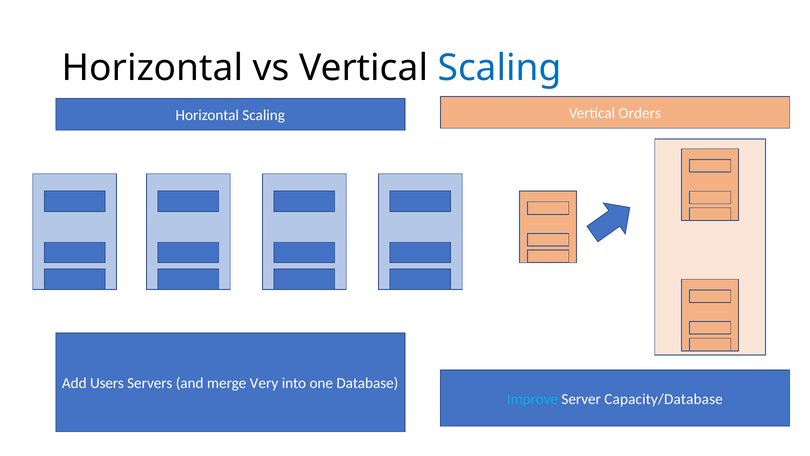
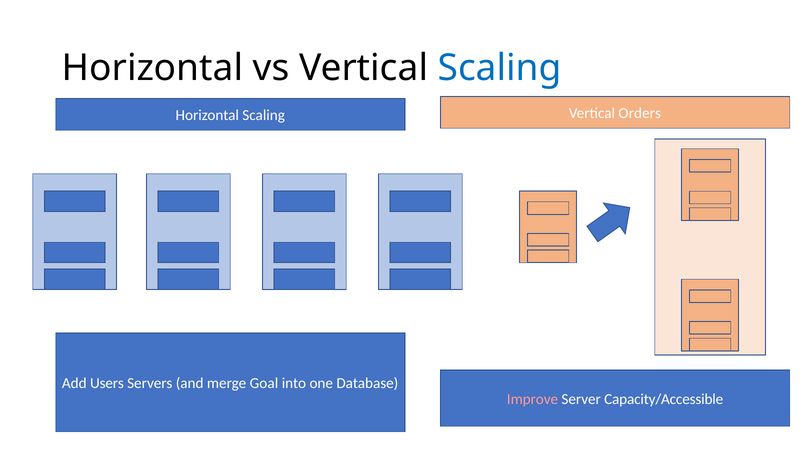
Very: Very -> Goal (264, 383)
Improve colour: light blue -> pink (532, 399)
Capacity/Database: Capacity/Database -> Capacity/Accessible (664, 399)
